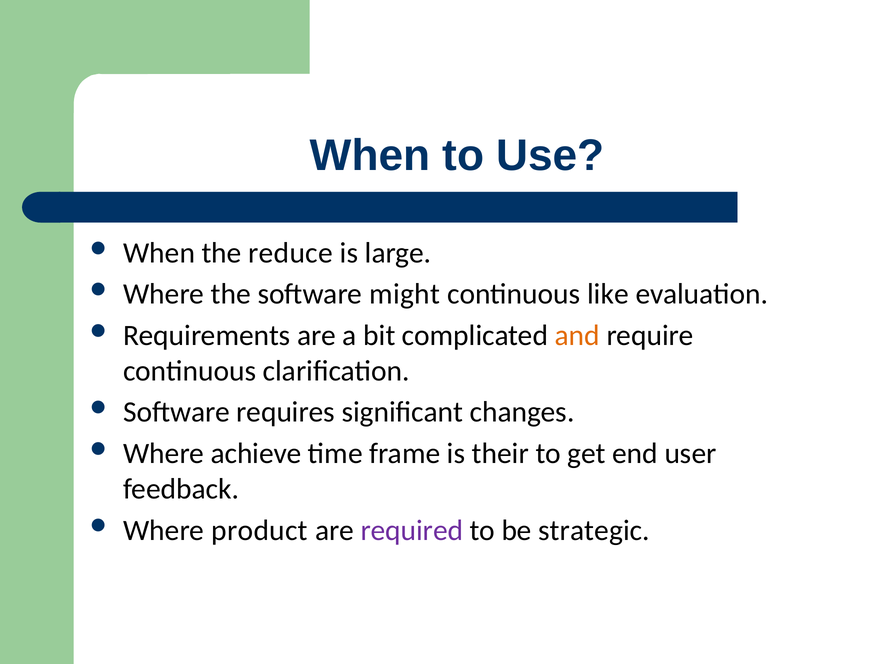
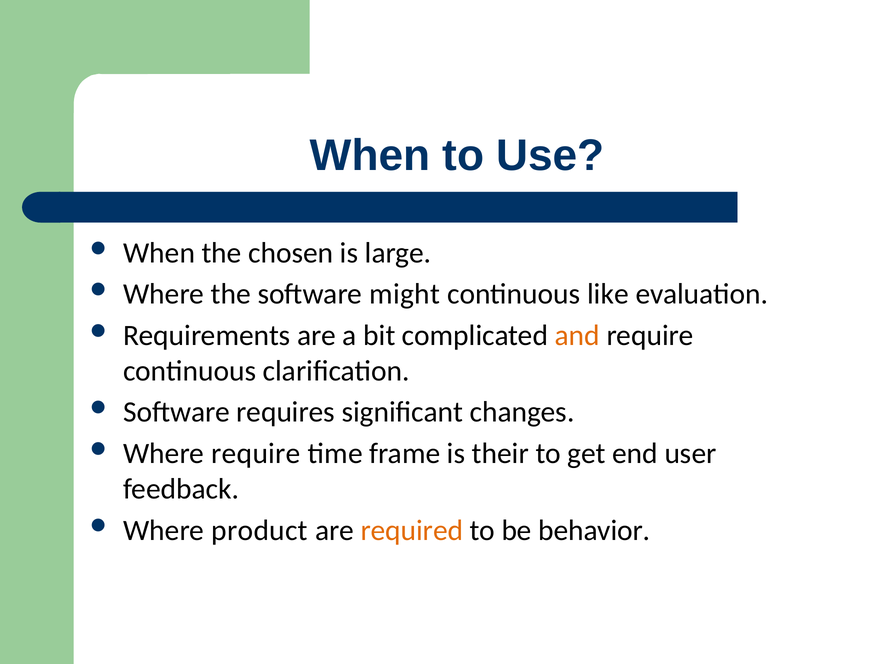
reduce: reduce -> chosen (291, 253)
Where achieve: achieve -> require (256, 453)
required colour: purple -> orange (412, 530)
strategic: strategic -> behavior (594, 530)
